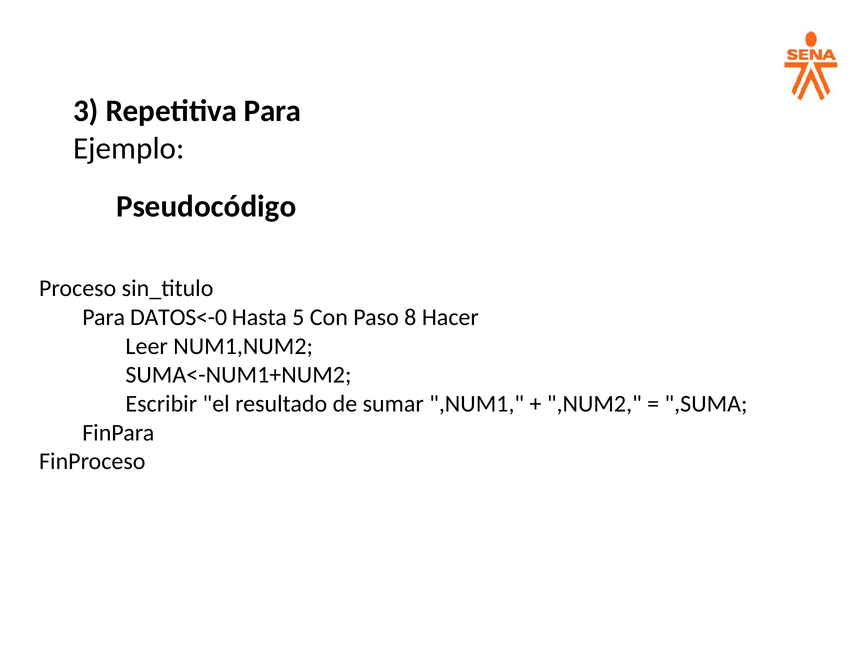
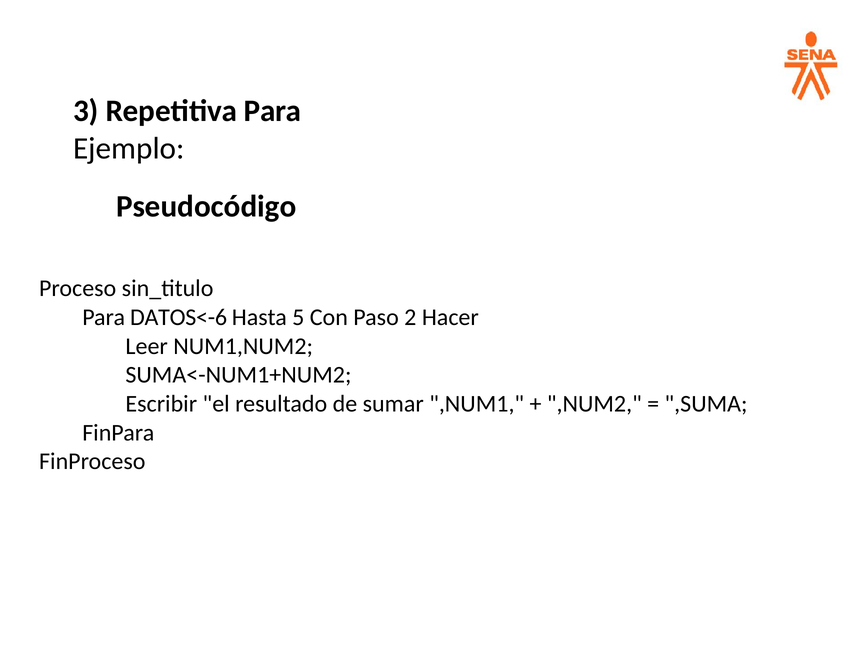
DATOS<-0: DATOS<-0 -> DATOS<-6 (179, 317)
8: 8 -> 2 (410, 317)
